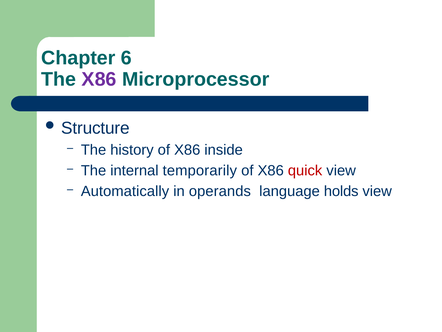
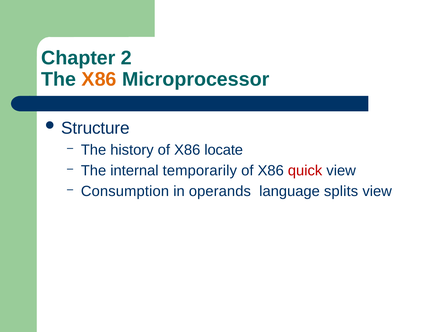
6: 6 -> 2 (126, 58)
X86 colour: purple -> orange (99, 79)
inside: inside -> locate (224, 150)
Automatically: Automatically -> Consumption (125, 191)
holds: holds -> splits (341, 191)
